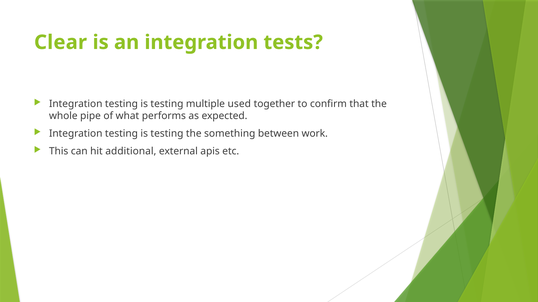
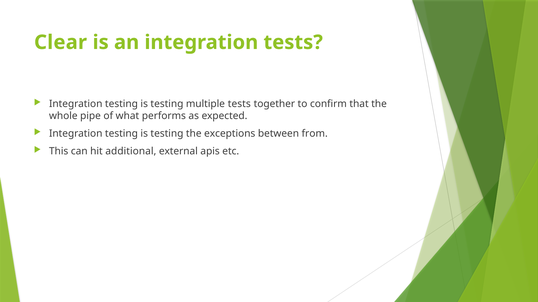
multiple used: used -> tests (239, 104)
something: something -> exceptions (230, 134)
work: work -> from (315, 134)
